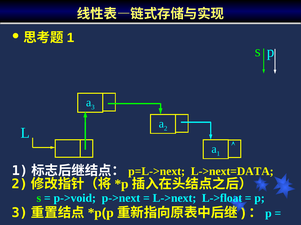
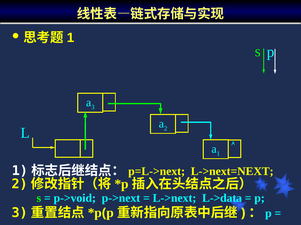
L->next=DATA: L->next=DATA -> L->next=NEXT (232, 172)
L->float: L->float -> L->data (222, 199)
